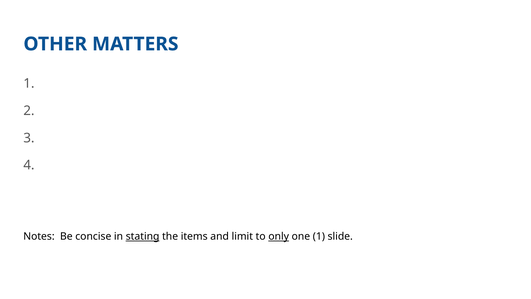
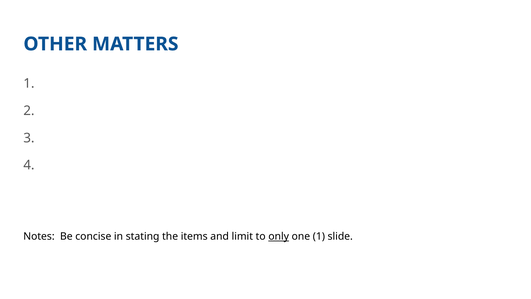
stating underline: present -> none (143, 236)
